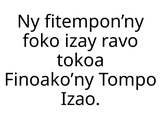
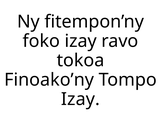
Izao: Izao -> Izay (80, 99)
